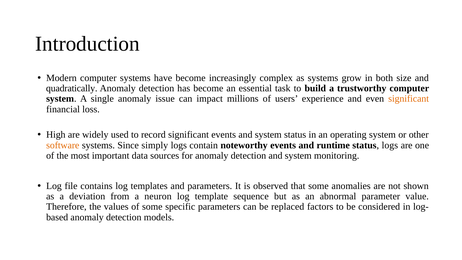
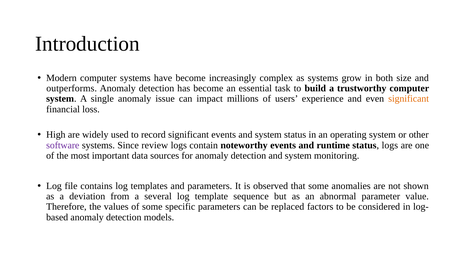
quadratically: quadratically -> outperforms (72, 88)
software colour: orange -> purple (63, 145)
simply: simply -> review (155, 145)
neuron: neuron -> several (158, 196)
